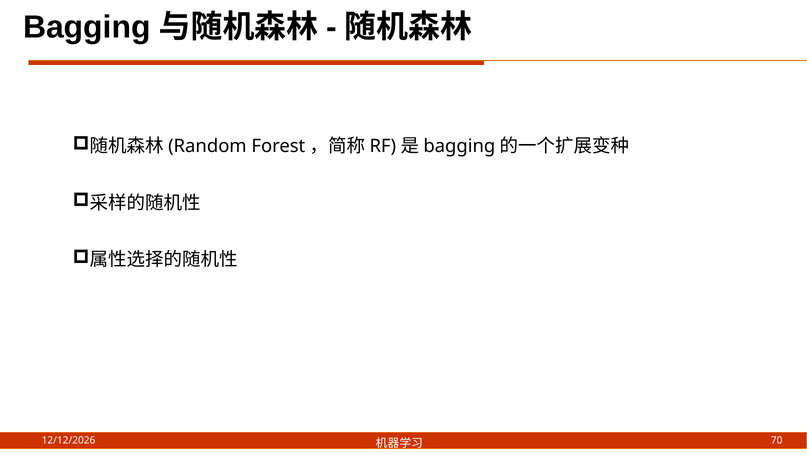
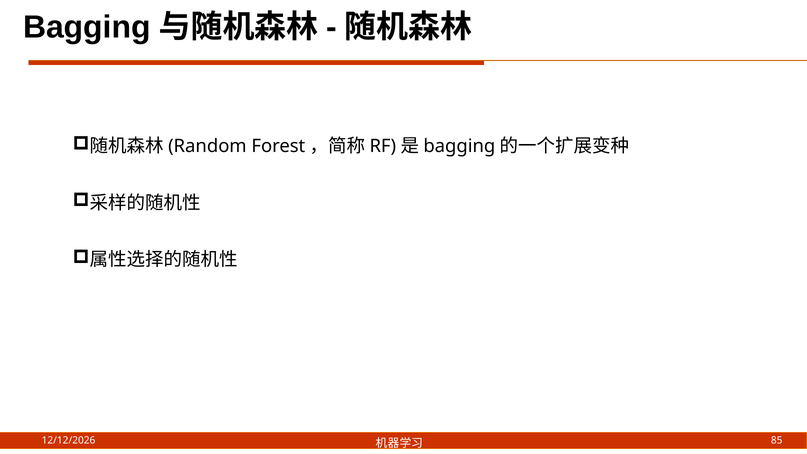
70: 70 -> 85 (777, 441)
